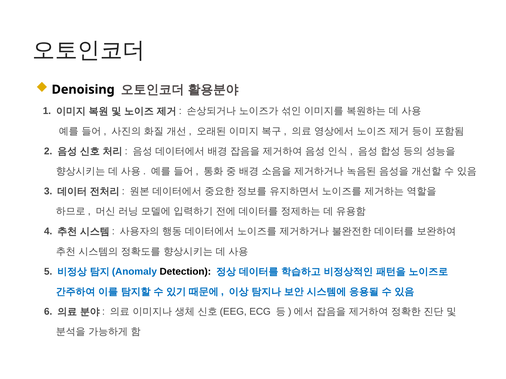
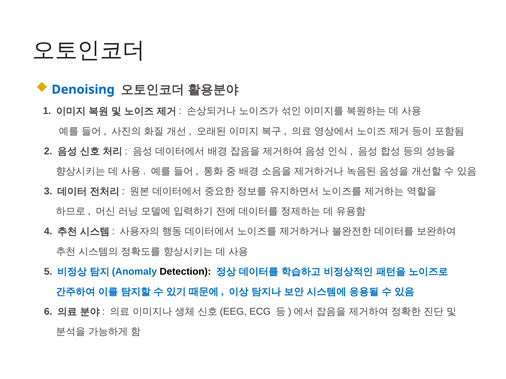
Denoising colour: black -> blue (83, 90)
